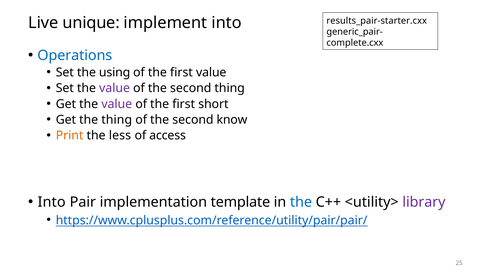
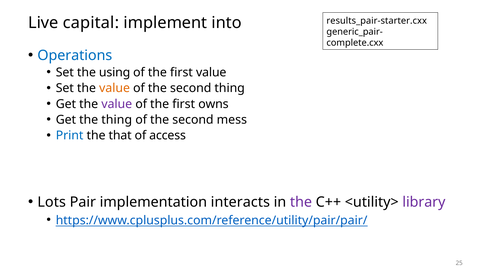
unique: unique -> capital (91, 23)
value colour: purple -> orange (115, 88)
short: short -> owns (213, 104)
know: know -> mess (232, 120)
Print colour: orange -> blue (70, 136)
less: less -> that (120, 136)
Into: Into -> Lots (52, 202)
template: template -> interacts (240, 202)
the colour: blue -> purple (301, 202)
